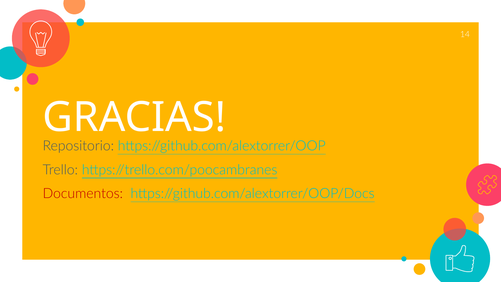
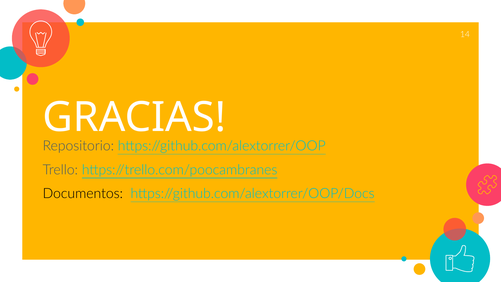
Documentos colour: red -> black (83, 193)
